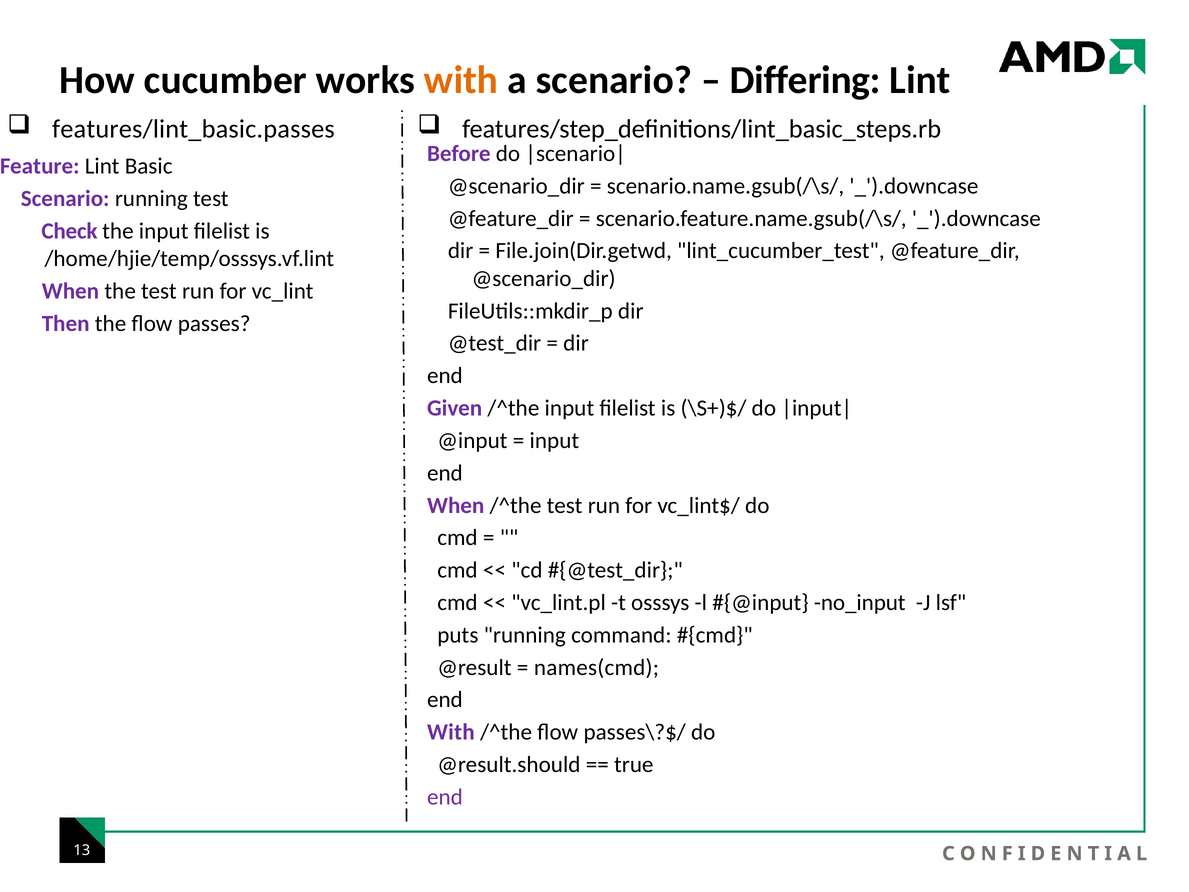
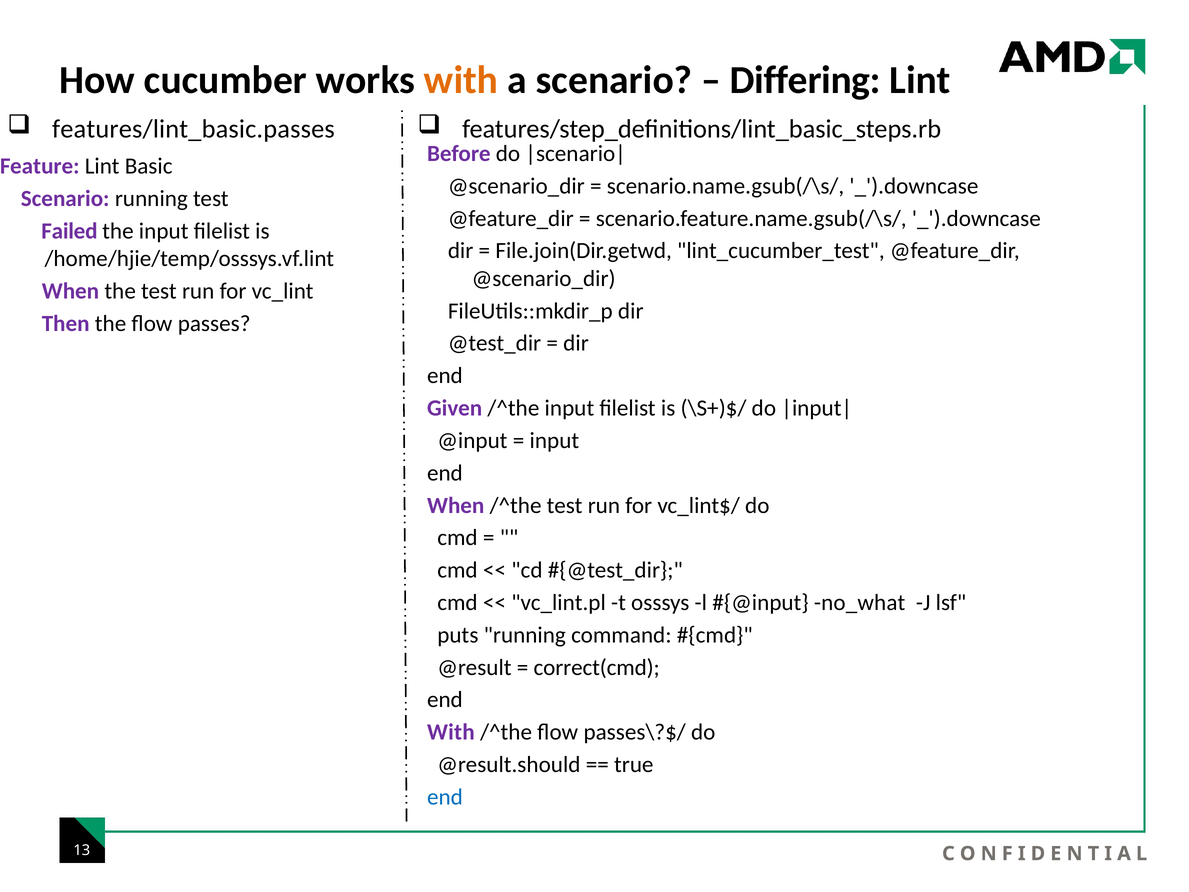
Check: Check -> Failed (69, 231)
no_input: no_input -> no_what (860, 602)
names(cmd: names(cmd -> correct(cmd (597, 667)
end colour: purple -> blue (445, 797)
